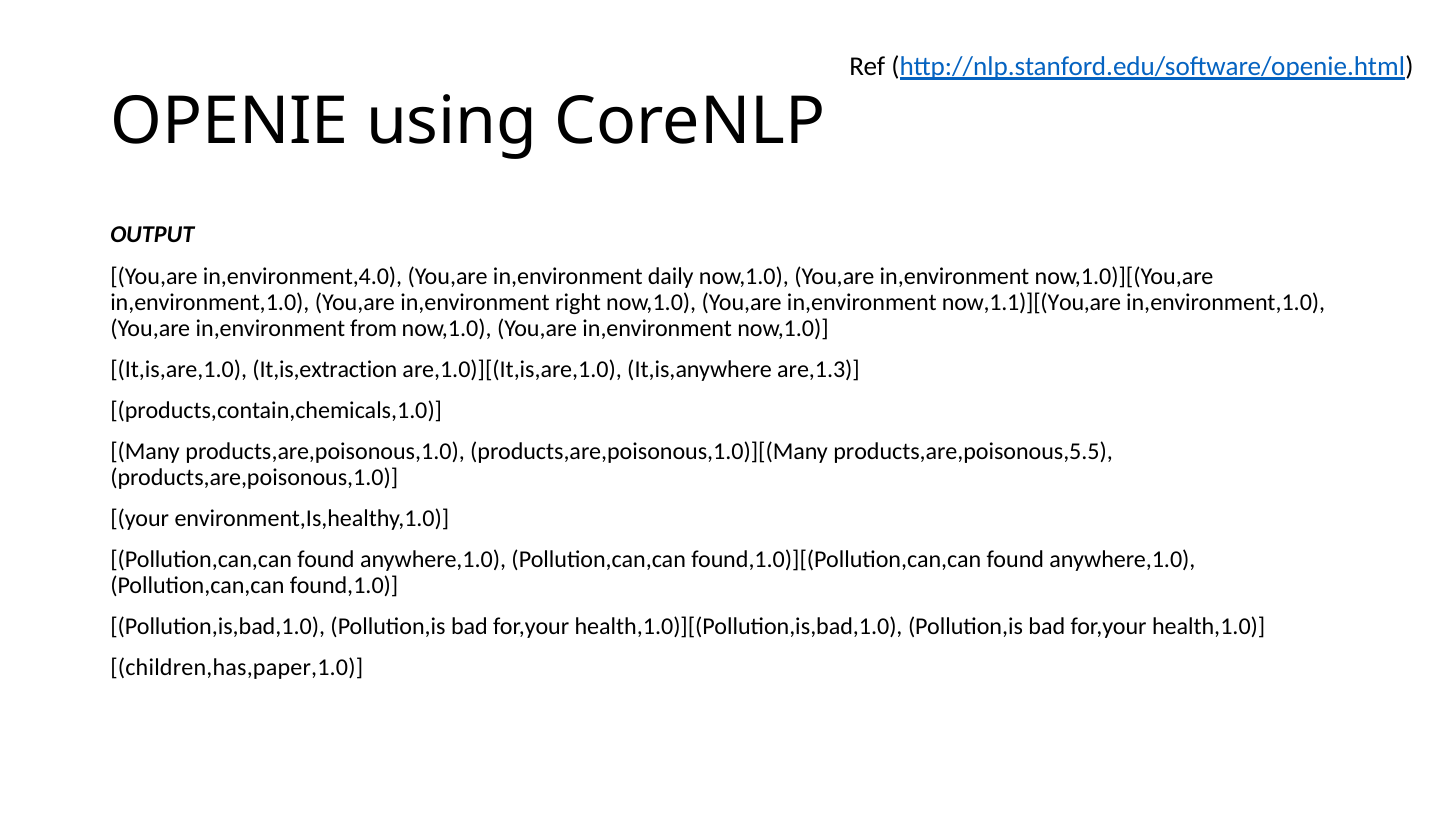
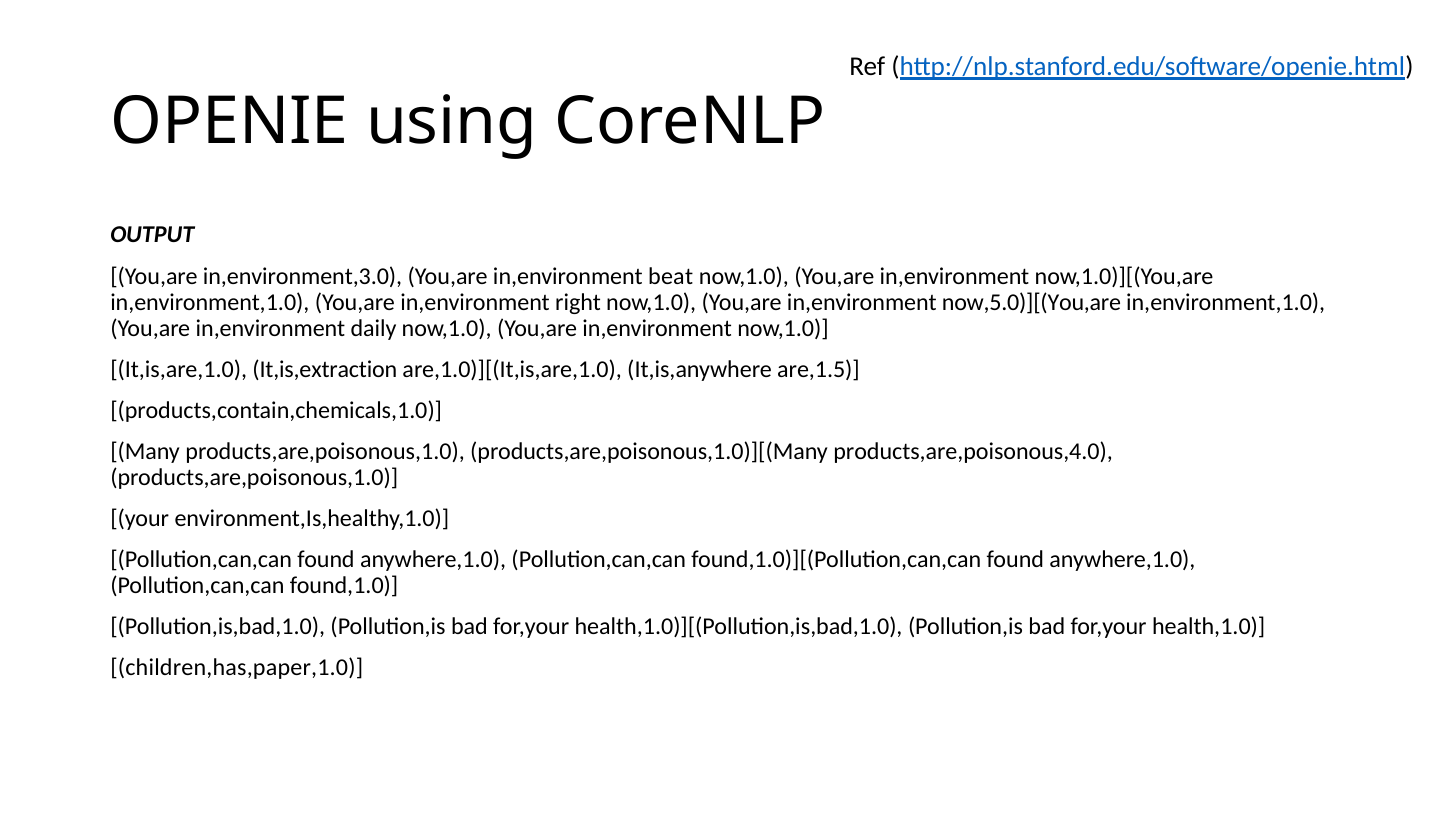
in,environment,4.0: in,environment,4.0 -> in,environment,3.0 (303, 276)
daily: daily -> beat (671, 276)
now,1.1)][(You,are: now,1.1)][(You,are -> now,5.0)][(You,are (1031, 302)
from: from -> daily (373, 328)
are,1.3: are,1.3 -> are,1.5 (819, 369)
products,are,poisonous,5.5: products,are,poisonous,5.5 -> products,are,poisonous,4.0 (973, 451)
